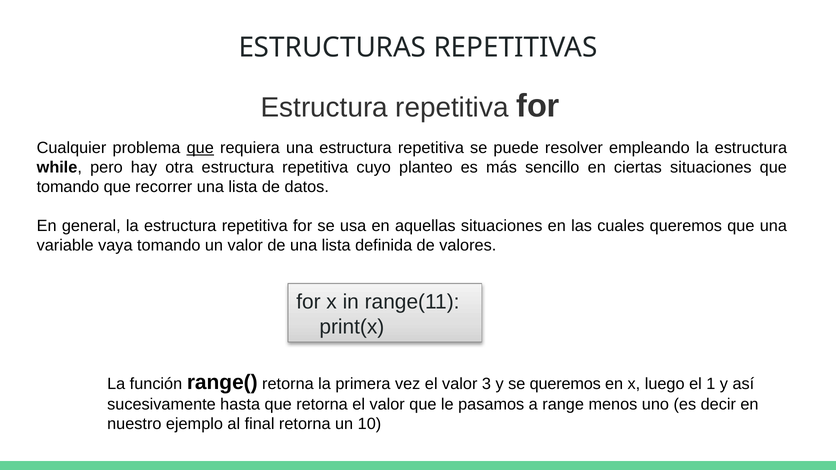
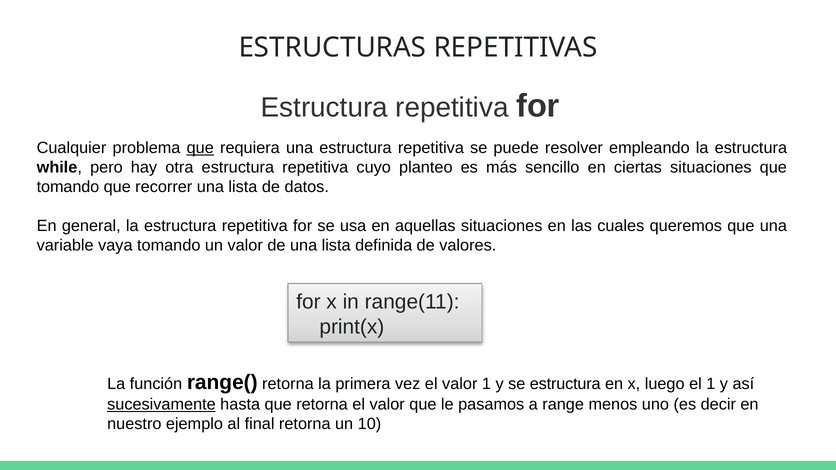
valor 3: 3 -> 1 (486, 384)
se queremos: queremos -> estructura (565, 384)
sucesivamente underline: none -> present (161, 405)
